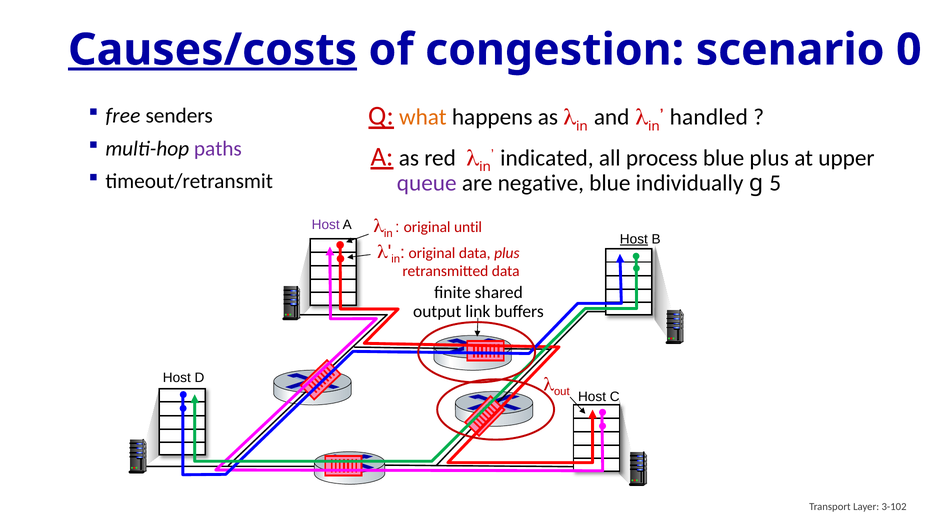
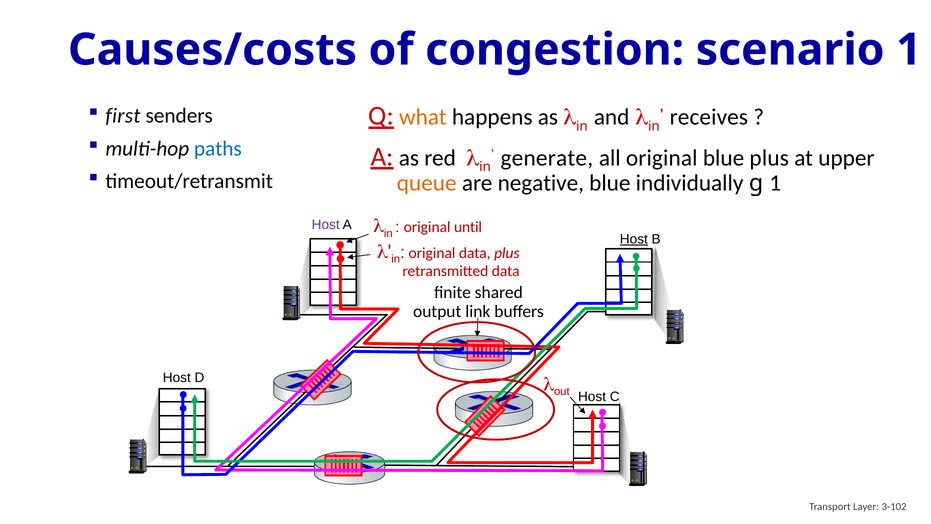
Causes/costs underline: present -> none (213, 50)
scenario 0: 0 -> 1 (909, 50)
free: free -> first (123, 116)
handled: handled -> receives (709, 117)
paths colour: purple -> blue (218, 148)
indicated: indicated -> generate (547, 158)
all process: process -> original (662, 158)
queue colour: purple -> orange (427, 183)
g 5: 5 -> 1 (775, 183)
